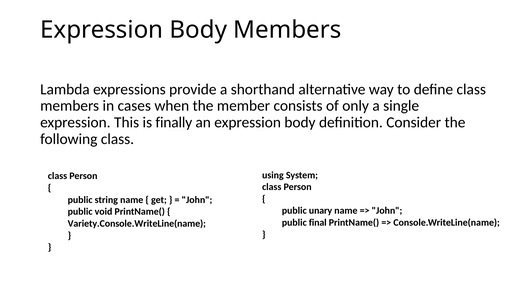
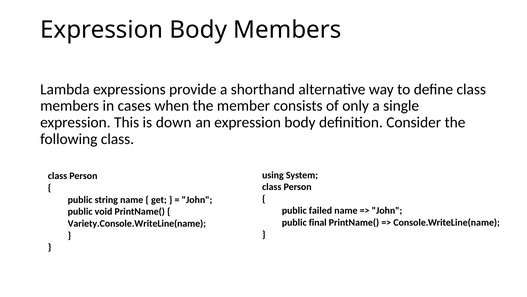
finally: finally -> down (174, 122)
unary: unary -> failed (320, 210)
